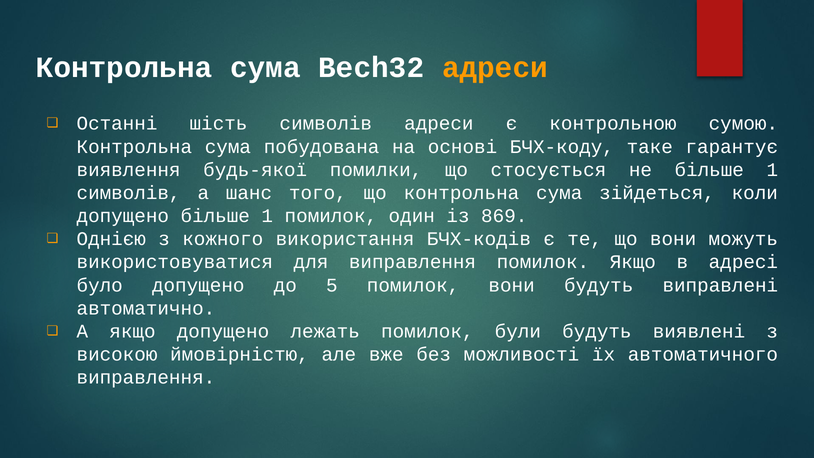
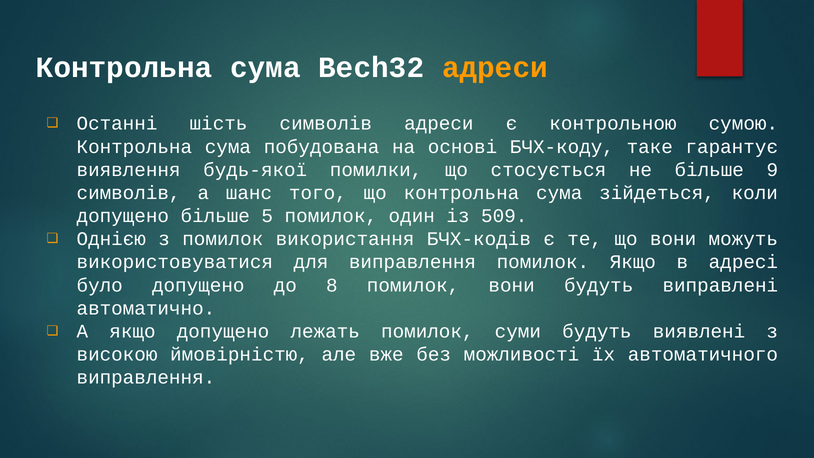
не більше 1: 1 -> 9 (772, 170)
допущено більше 1: 1 -> 5 (267, 216)
869: 869 -> 509 (504, 216)
з кожного: кожного -> помилок (223, 239)
5: 5 -> 8 (332, 285)
були: були -> суми (518, 331)
